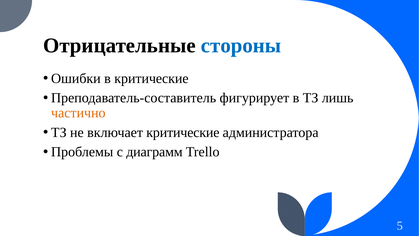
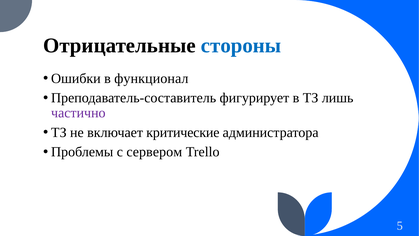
в критические: критические -> функционал (151, 78)
частично colour: orange -> purple (78, 113)
диаграмм: диаграмм -> сервером (154, 152)
